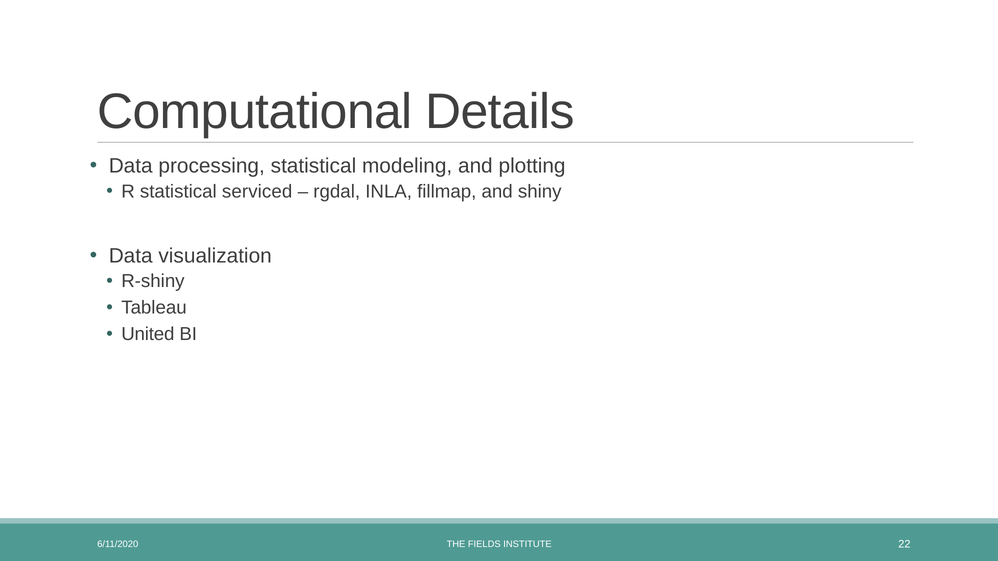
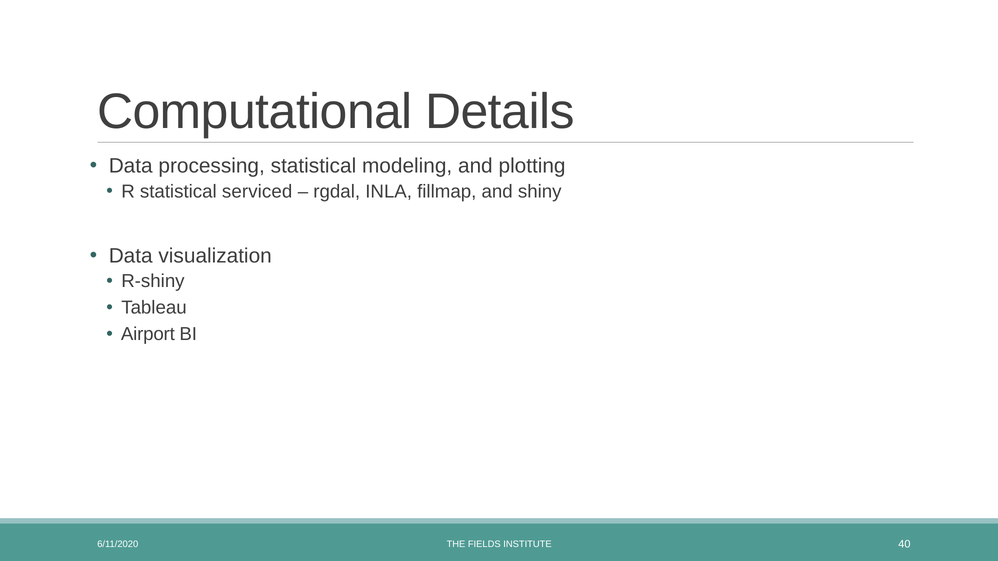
United: United -> Airport (148, 334)
22: 22 -> 40 (904, 544)
